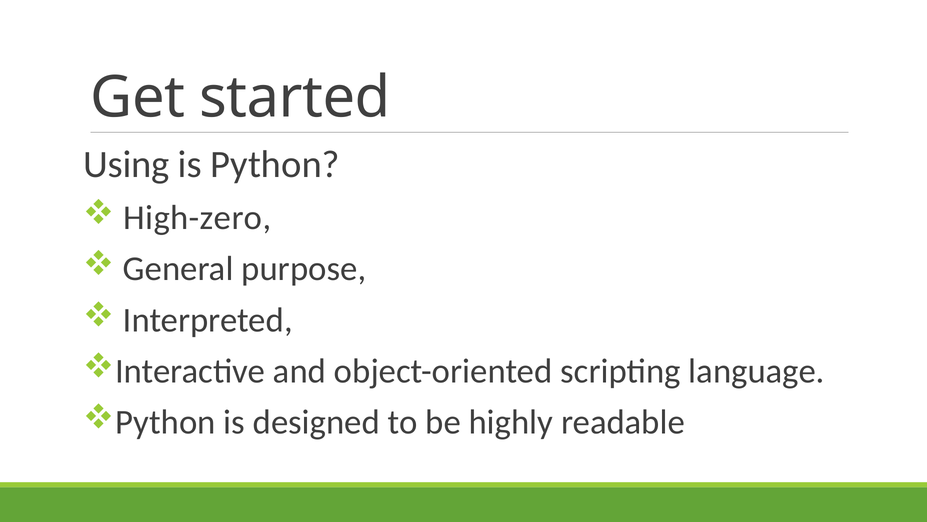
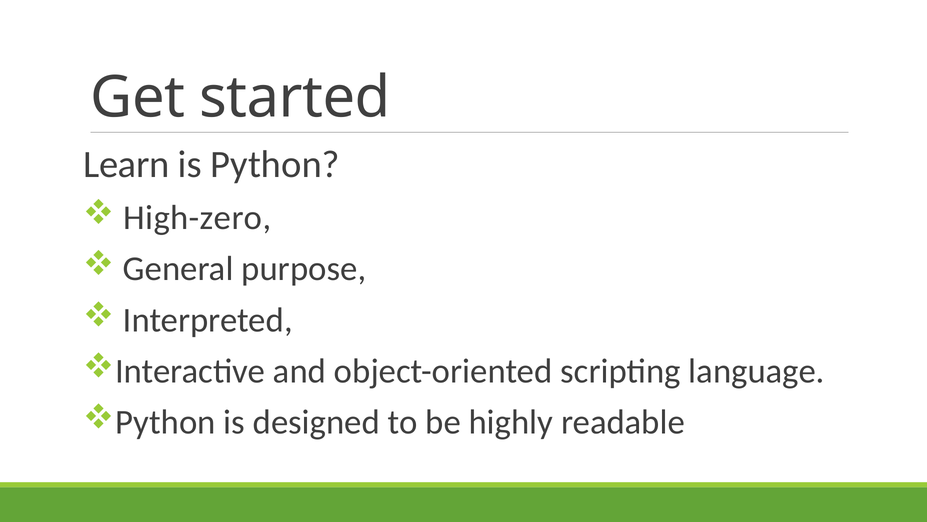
Using: Using -> Learn (126, 164)
